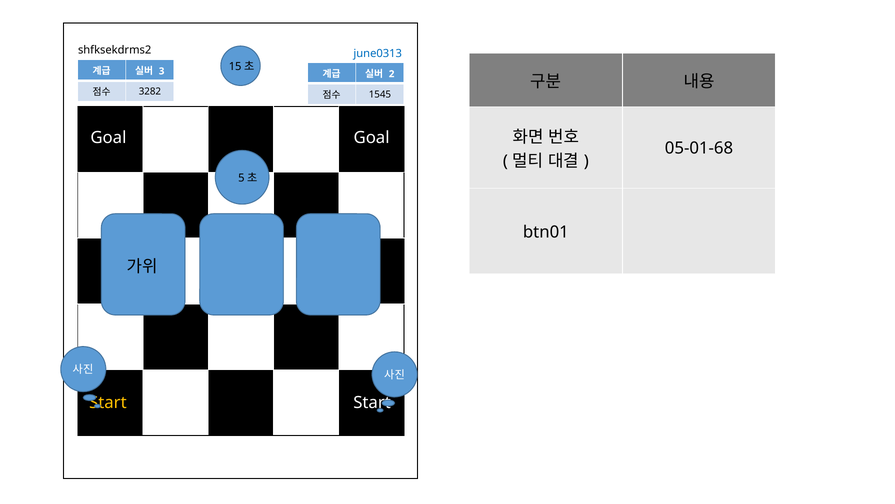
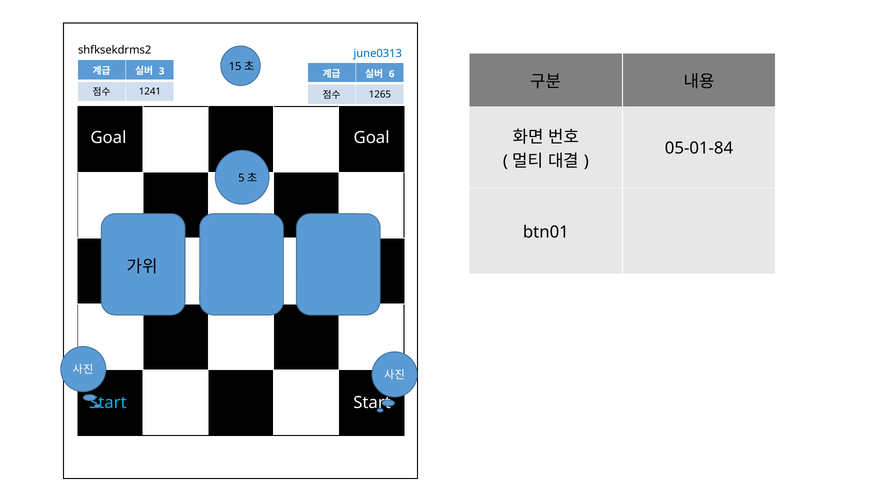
2: 2 -> 6 (392, 74)
3282: 3282 -> 1241 (150, 91)
1545: 1545 -> 1265 (380, 94)
05-01-68: 05-01-68 -> 05-01-84 (699, 148)
Start colour: yellow -> light blue (108, 402)
